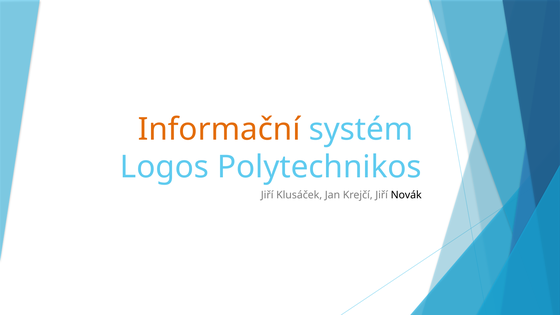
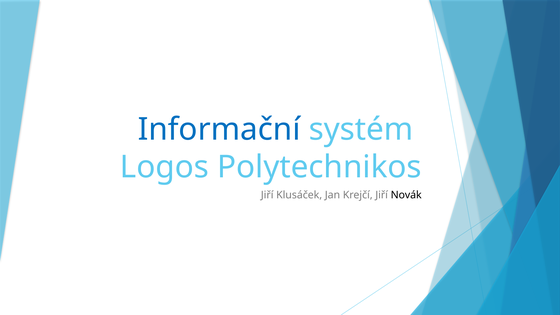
Informační colour: orange -> blue (219, 129)
